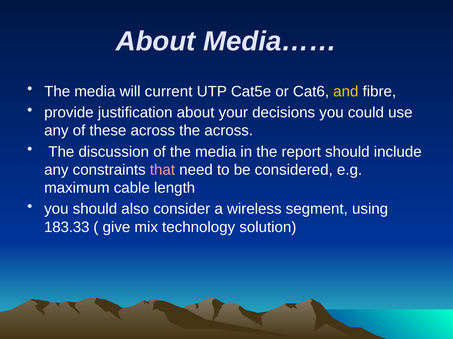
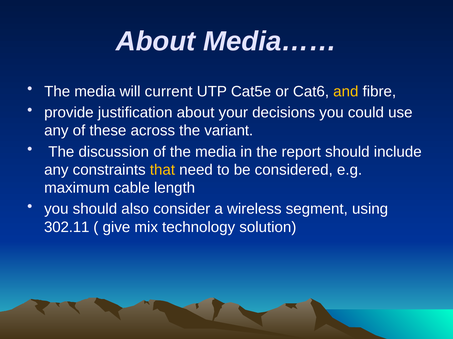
the across: across -> variant (229, 131)
that colour: pink -> yellow (162, 170)
183.33: 183.33 -> 302.11 (67, 228)
